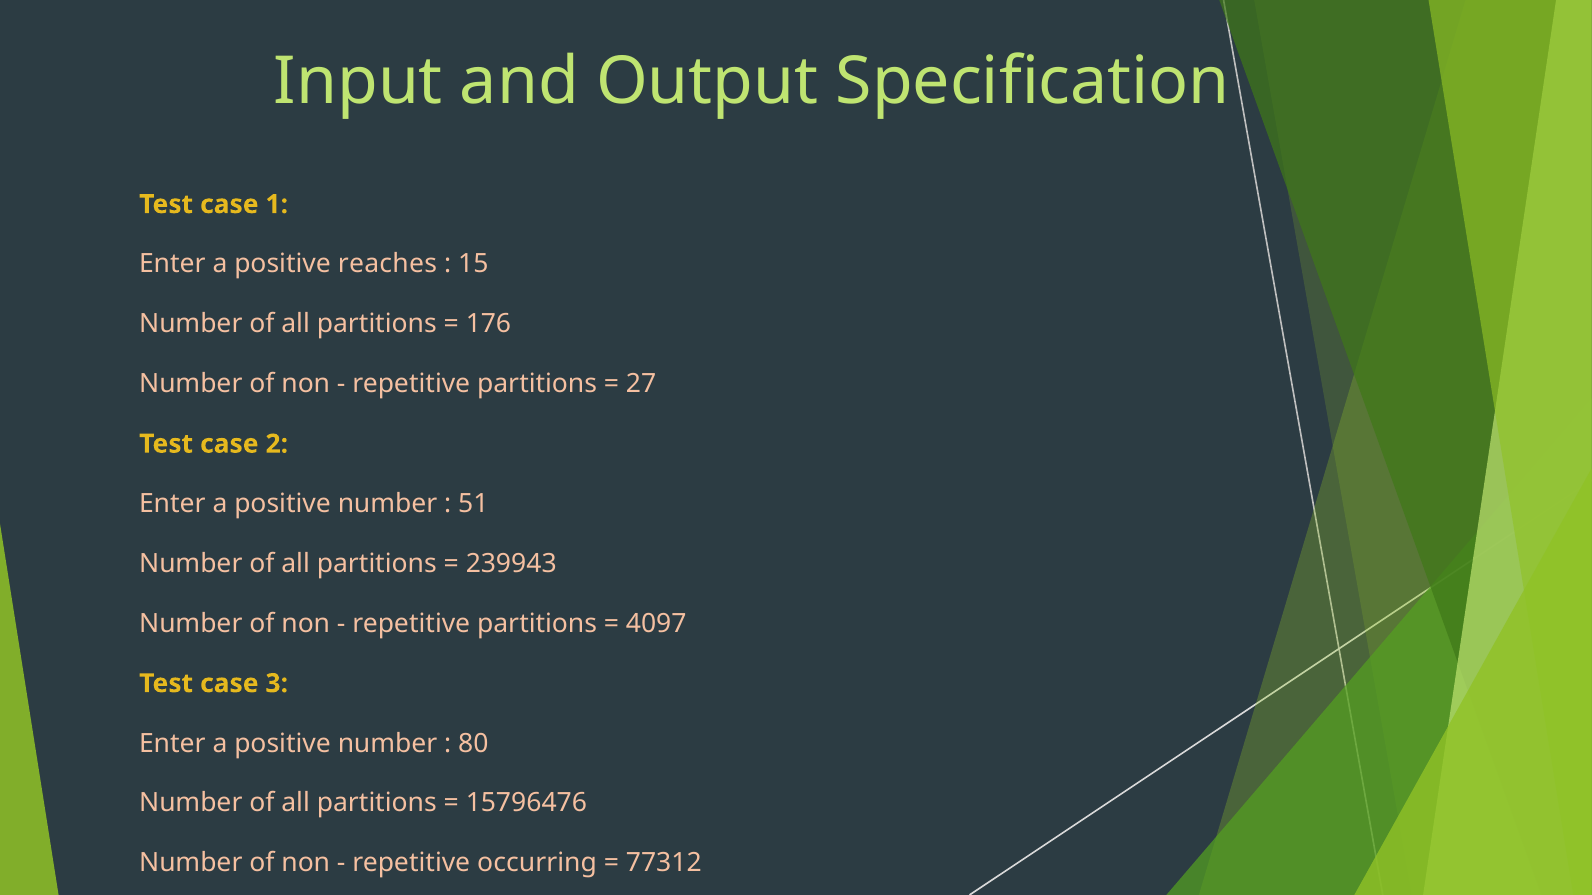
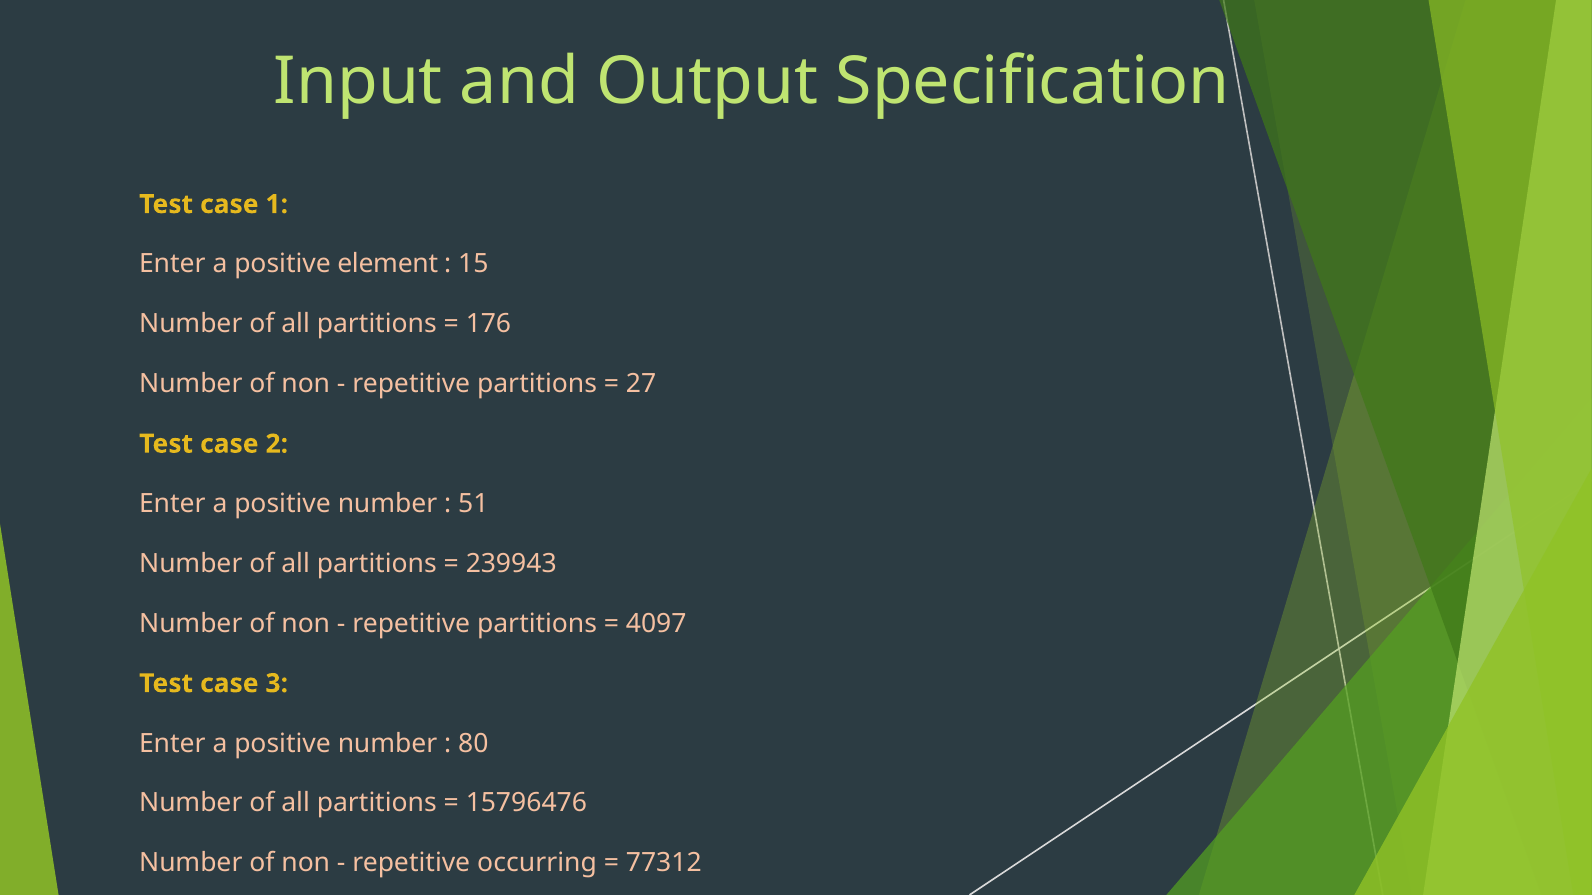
reaches: reaches -> element (388, 264)
